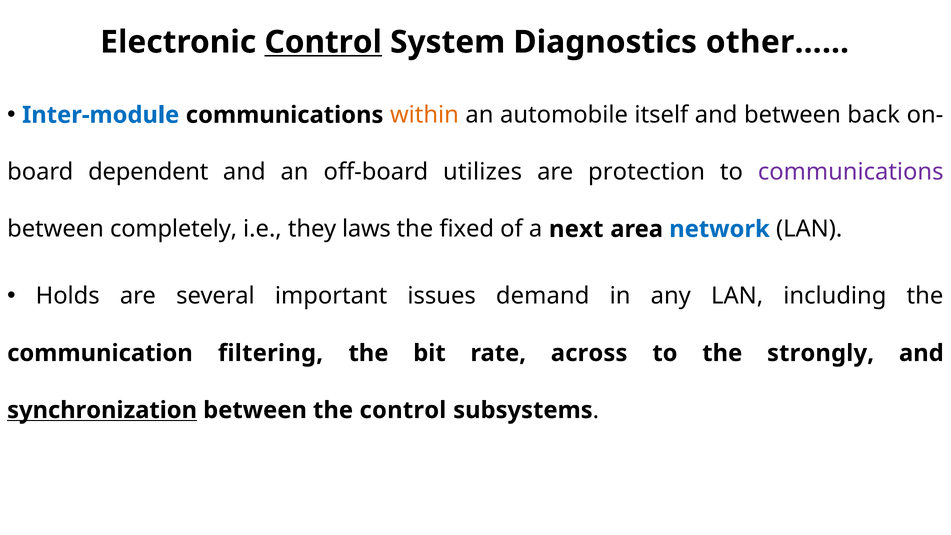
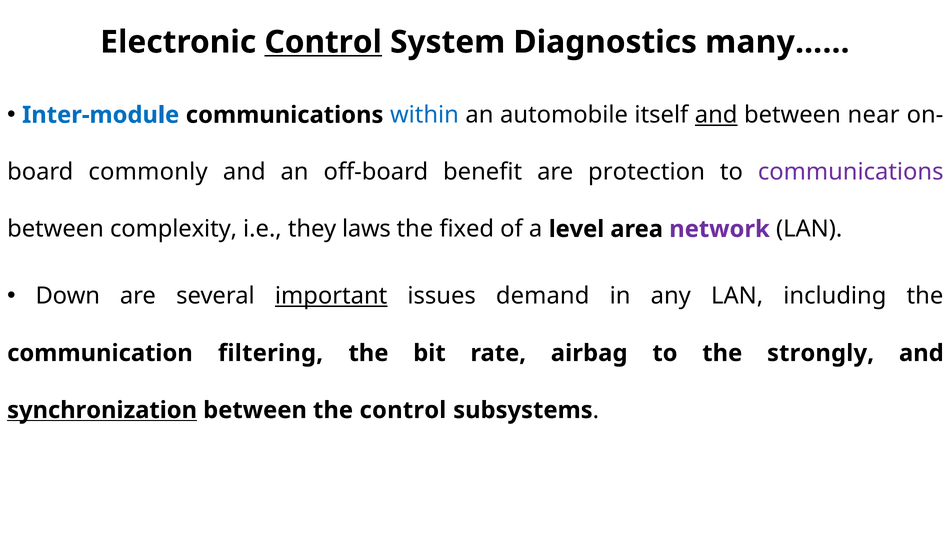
other……: other…… -> many…… (777, 42)
within colour: orange -> blue (425, 115)
and underline: none -> present (716, 115)
back: back -> near (874, 115)
dependent: dependent -> commonly (148, 172)
utilizes: utilizes -> benefit (483, 172)
completely: completely -> complexity (174, 229)
next: next -> level (576, 229)
network colour: blue -> purple (719, 229)
Holds: Holds -> Down (68, 296)
important underline: none -> present (331, 296)
across: across -> airbag (589, 353)
